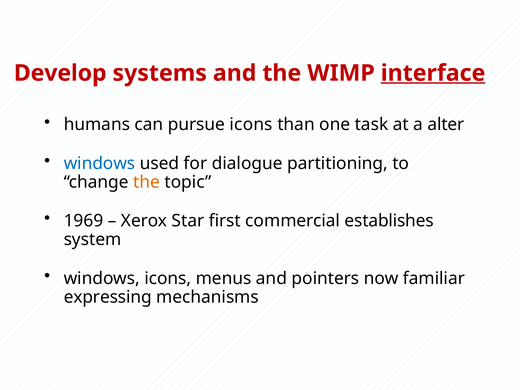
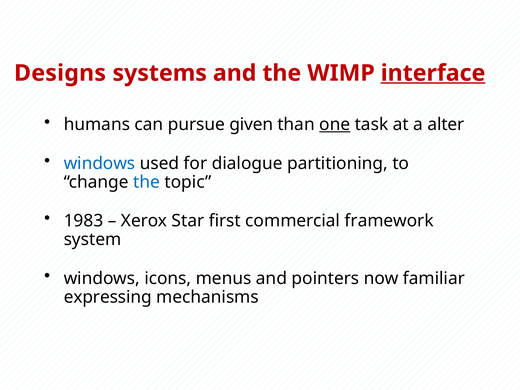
Develop: Develop -> Designs (60, 73)
pursue icons: icons -> given (251, 125)
one underline: none -> present (335, 125)
the colour: orange -> blue (147, 182)
1969: 1969 -> 1983 (84, 221)
establishes: establishes -> framework (389, 221)
